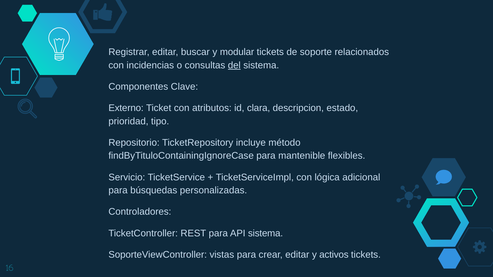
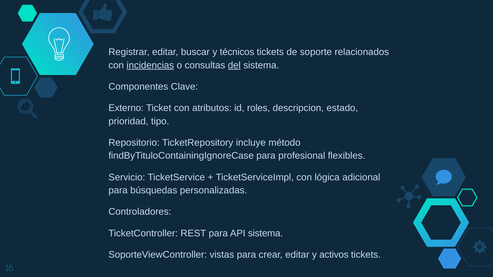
modular: modular -> técnicos (237, 52)
incidencias underline: none -> present (150, 65)
clara: clara -> roles (259, 108)
mantenible: mantenible -> profesional (302, 156)
